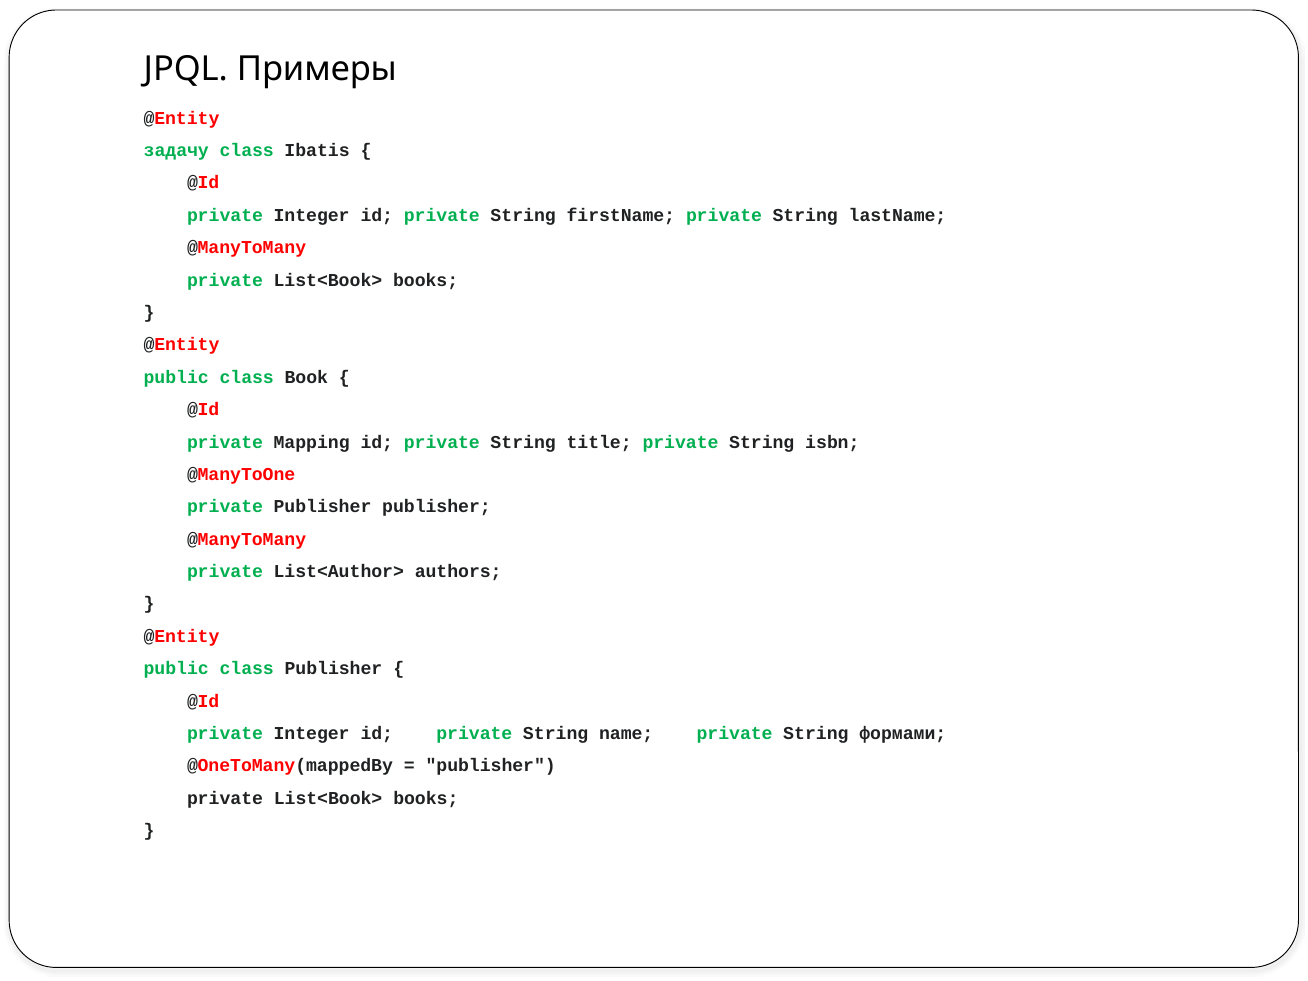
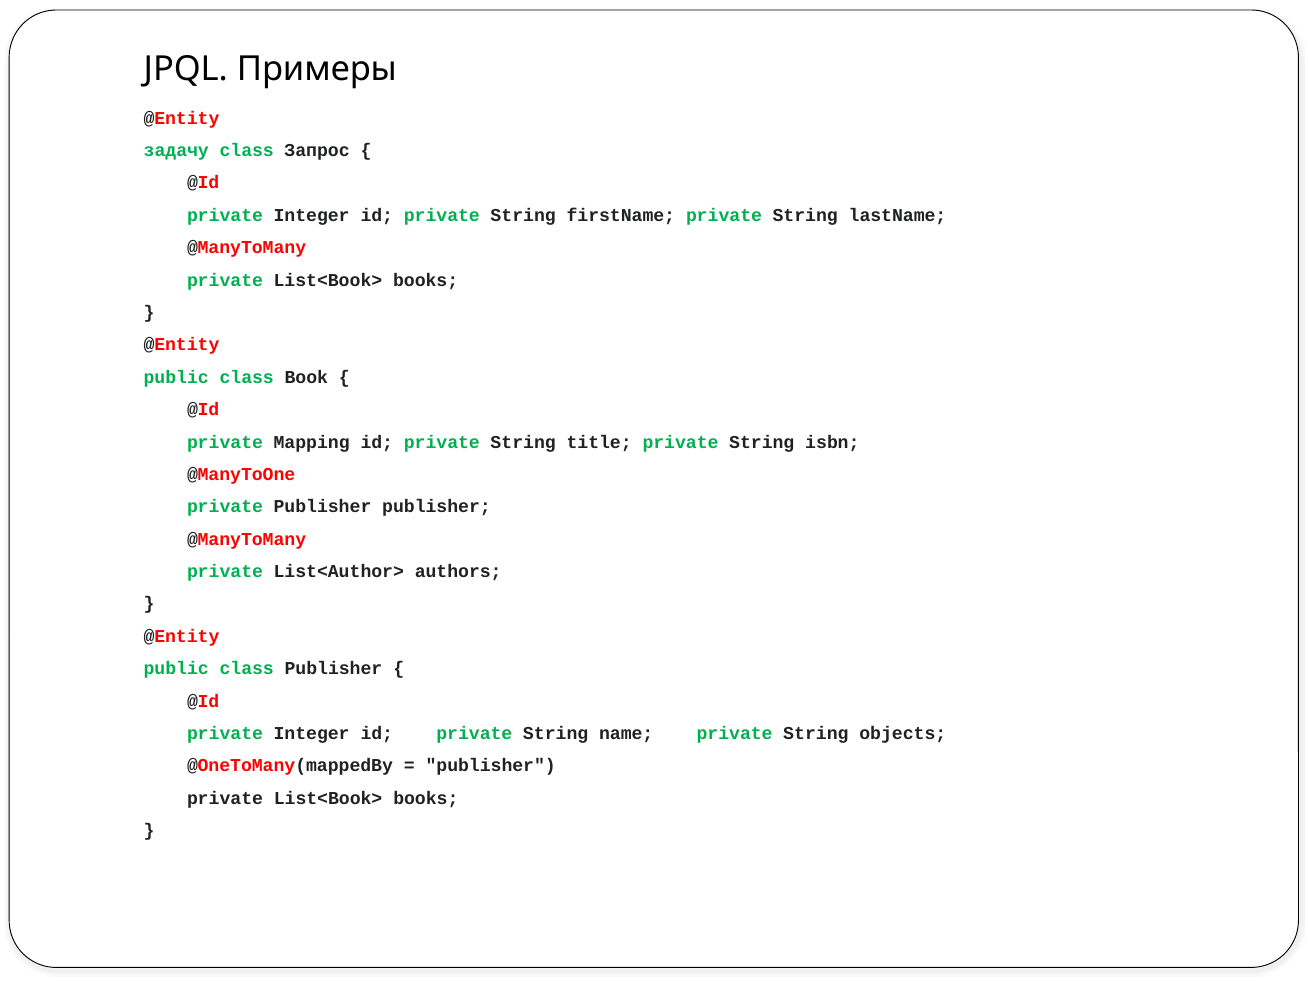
Ibatis: Ibatis -> Запрос (317, 150)
формами: формами -> objects (903, 734)
